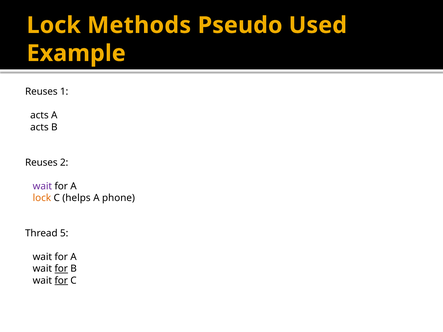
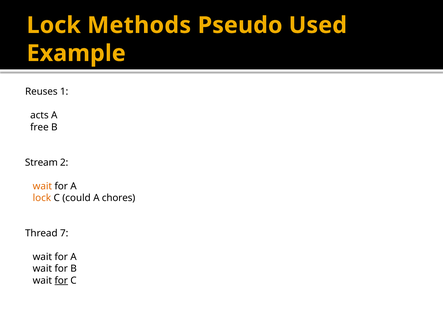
acts: acts -> free (39, 127)
Reuses: Reuses -> Stream (41, 163)
wait colour: purple -> orange (42, 186)
helps: helps -> could (77, 198)
phone: phone -> chores (119, 198)
5: 5 -> 7 (64, 234)
for underline: present -> none (61, 269)
